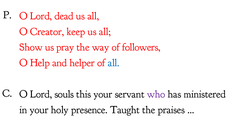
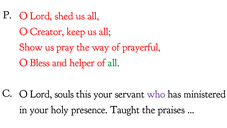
dead: dead -> shed (64, 16)
followers: followers -> prayerful (141, 47)
Help: Help -> Bless (40, 63)
all colour: blue -> green (114, 63)
